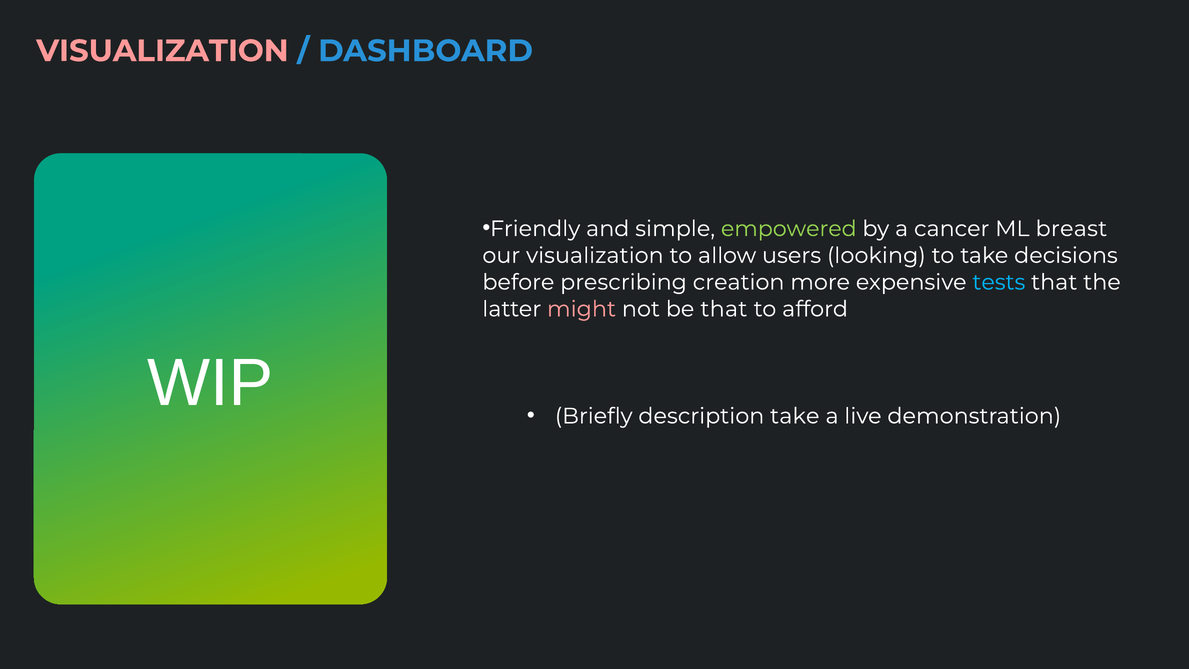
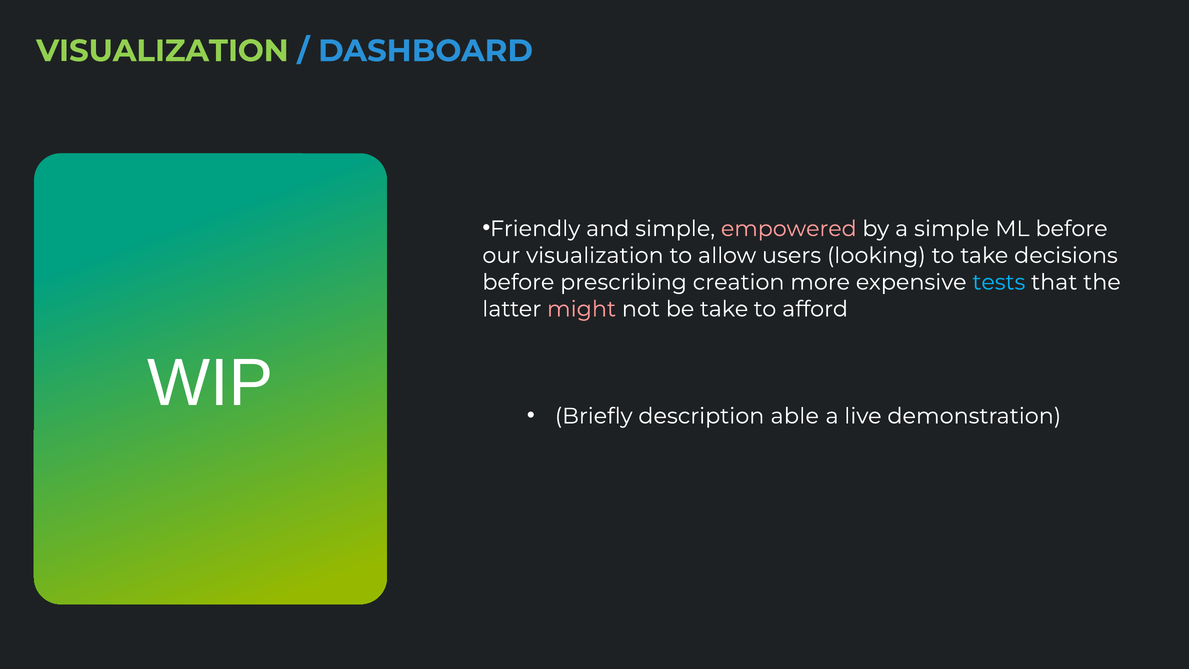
VISUALIZATION colour: pink -> light green (162, 51)
empowered colour: light green -> pink (789, 229)
a cancer: cancer -> simple (952, 229)
ML breast: breast -> before (1072, 229)
be that: that -> take (724, 309)
description take: take -> able (795, 416)
